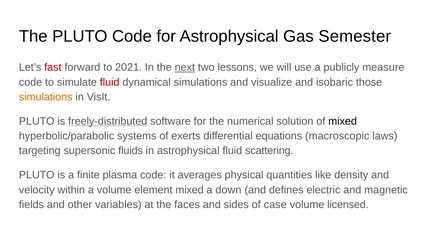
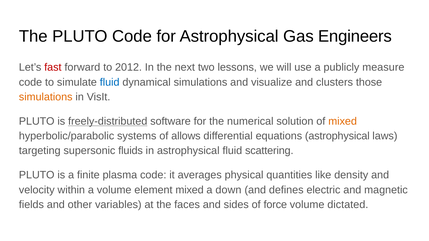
Semester: Semester -> Engineers (355, 36)
2021: 2021 -> 2012 (129, 67)
next underline: present -> none (185, 67)
fluid colour: red -> blue (110, 82)
isobaric: isobaric -> clusters (335, 82)
mixed colour: black -> orange (343, 121)
exerts: exerts -> allows (186, 136)
equations macroscopic: macroscopic -> astrophysical (337, 136)
case: case -> force (275, 205)
licensed: licensed -> dictated (348, 205)
